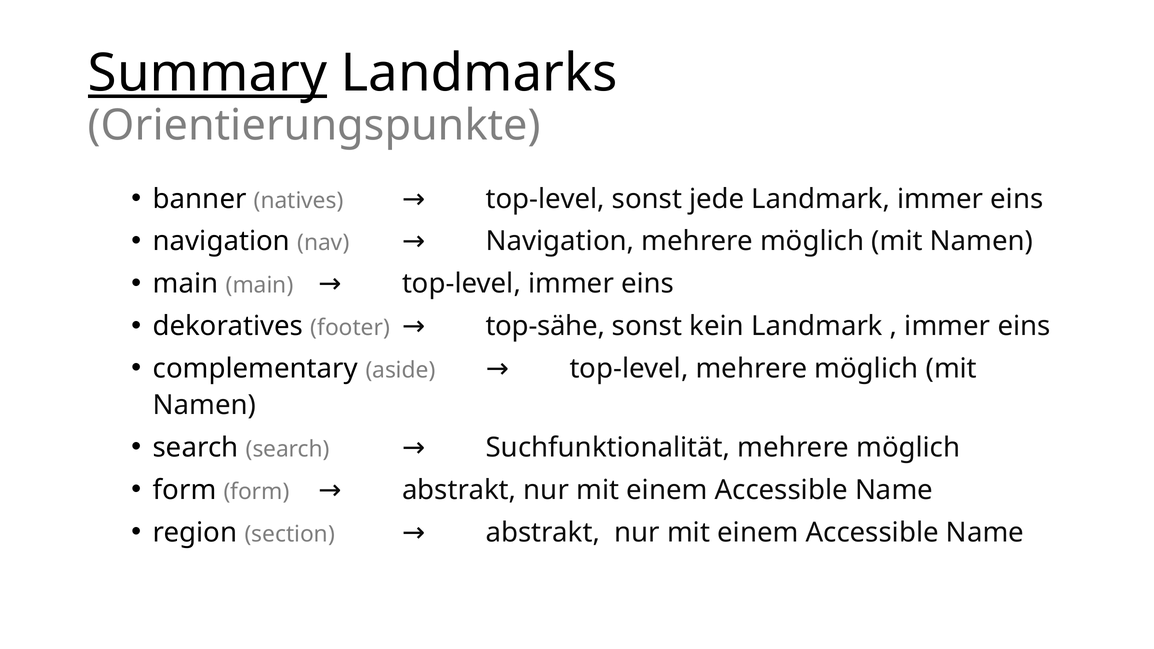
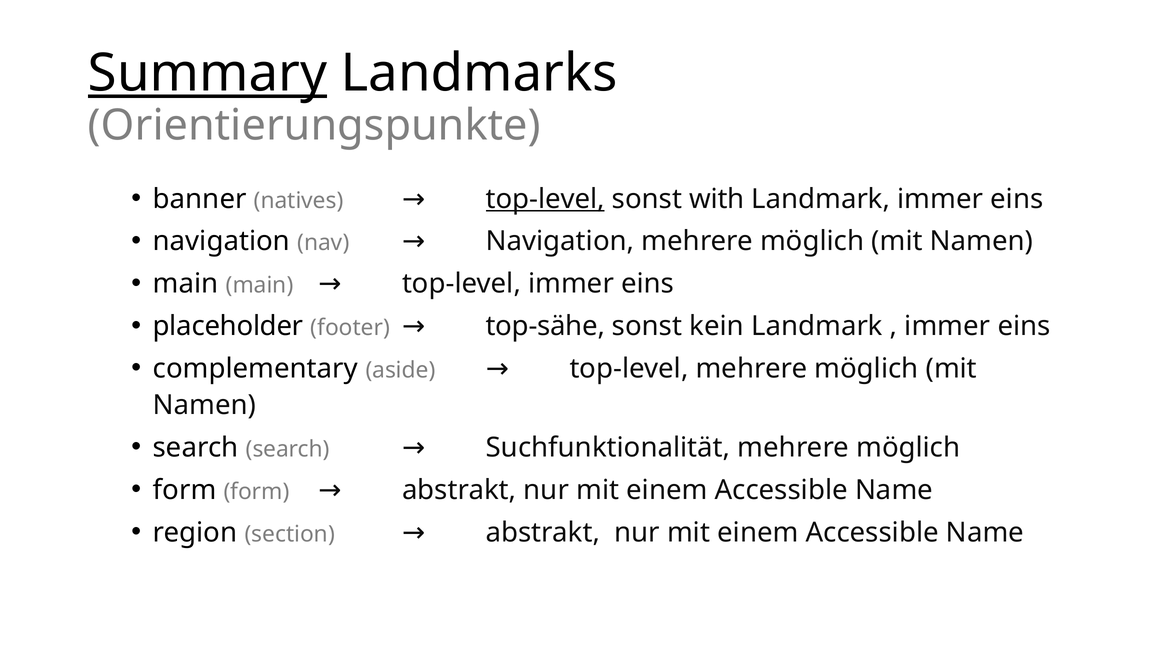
top-level underline: none -> present (545, 199)
jede: jede -> with (717, 199)
dekoratives: dekoratives -> placeholder (228, 326)
